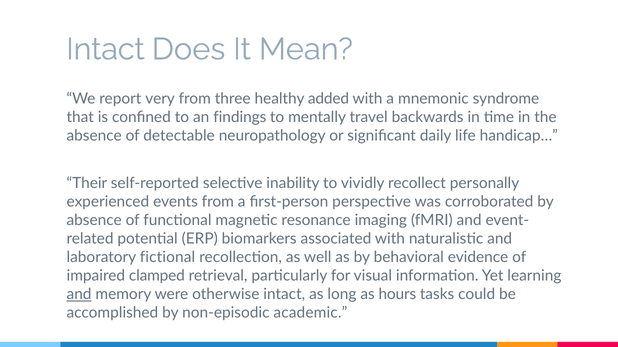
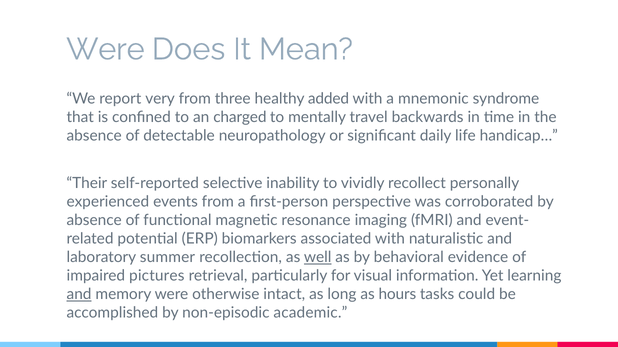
Intact: Intact -> Were (105, 49)
findings: findings -> charged (240, 118)
fictional: fictional -> summer (167, 258)
well underline: none -> present (318, 258)
clamped: clamped -> pictures (157, 276)
